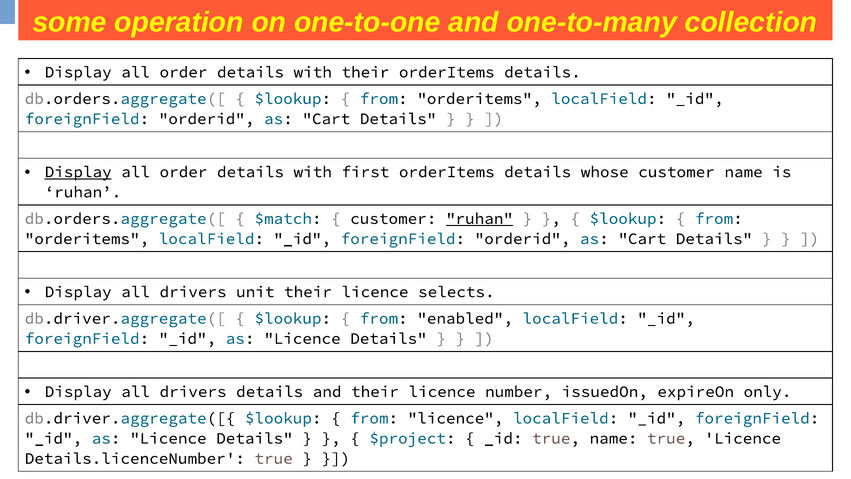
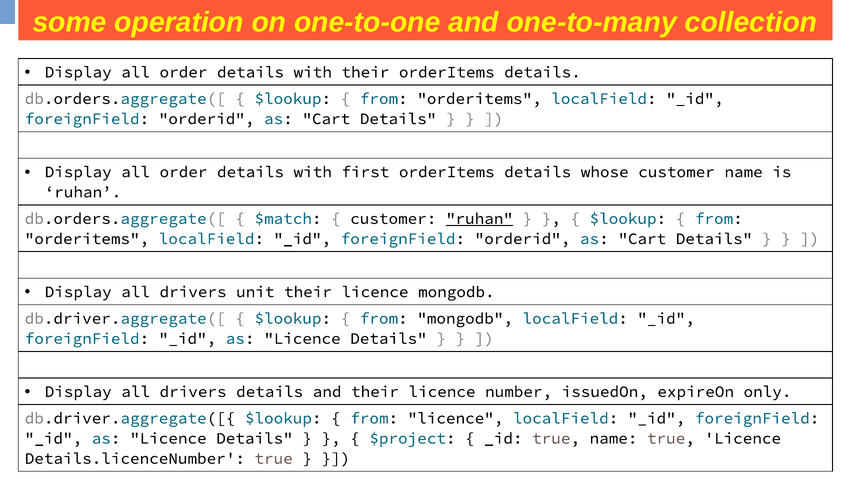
Display underline: present -> none (78, 172)
licence selects: selects -> mongodb (456, 292)
from enabled: enabled -> mongodb (465, 318)
